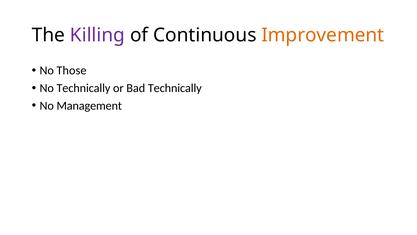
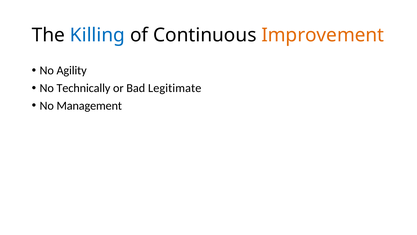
Killing colour: purple -> blue (97, 35)
Those: Those -> Agility (72, 71)
Bad Technically: Technically -> Legitimate (175, 88)
